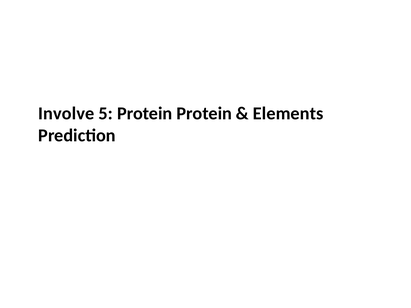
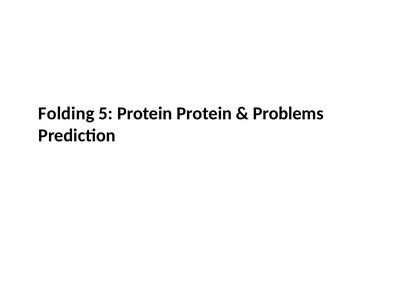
Involve: Involve -> Folding (66, 114)
Elements: Elements -> Problems (288, 114)
